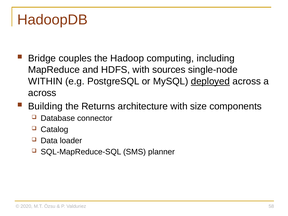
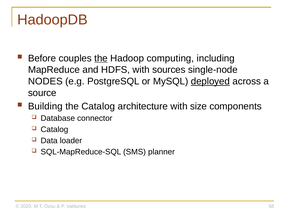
Bridge: Bridge -> Before (42, 58)
the underline: none -> present (101, 58)
WITHIN: WITHIN -> NODES (45, 81)
across: across -> source (42, 93)
the Returns: Returns -> Catalog (98, 106)
